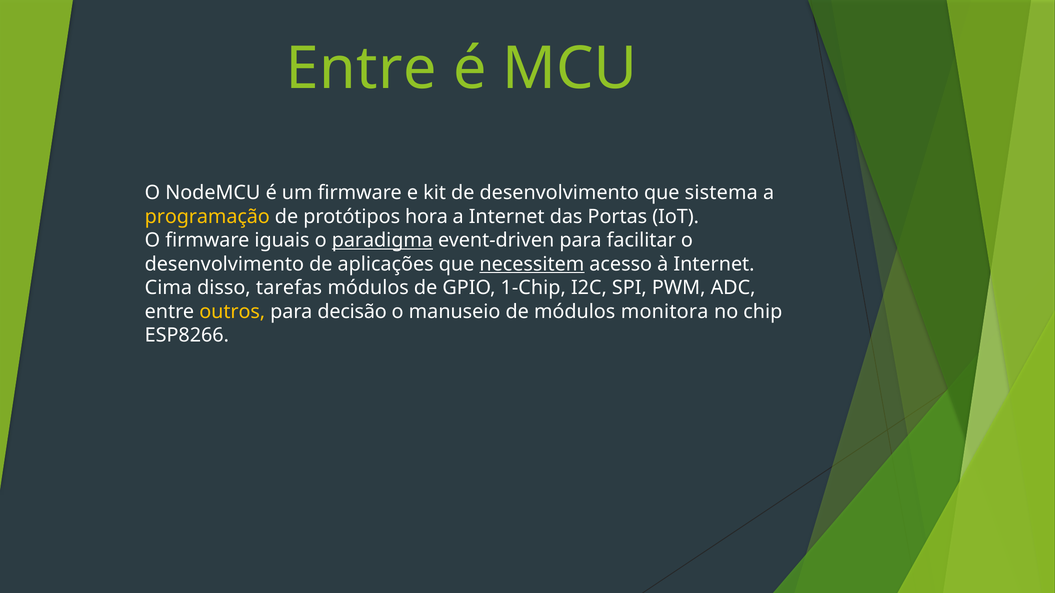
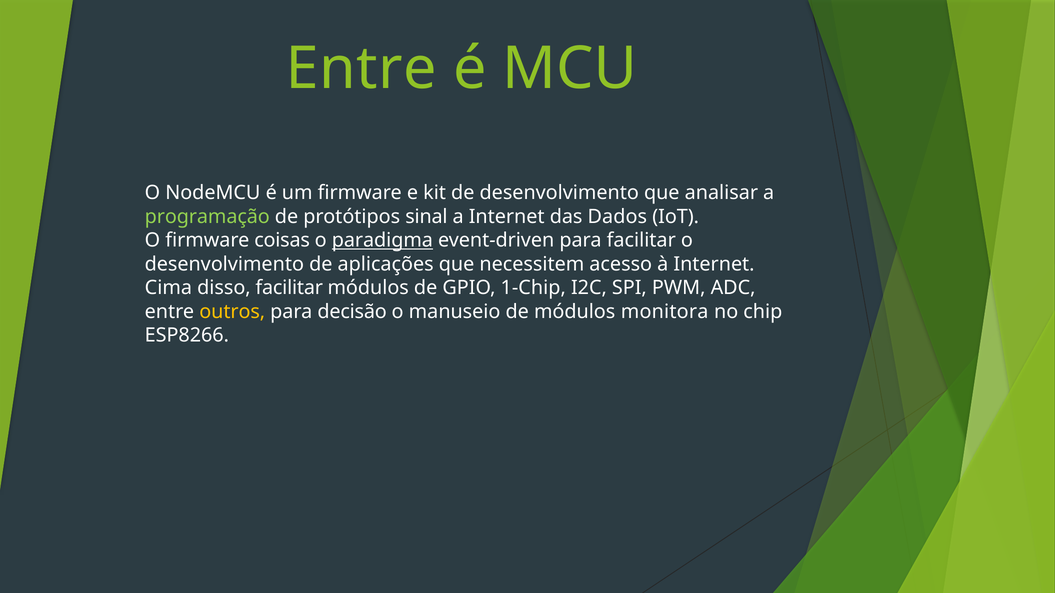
sistema: sistema -> analisar (721, 193)
programação colour: yellow -> light green (207, 217)
hora: hora -> sinal (426, 217)
Portas: Portas -> Dados (617, 217)
iguais: iguais -> coisas (282, 241)
necessitem underline: present -> none (532, 264)
disso tarefas: tarefas -> facilitar (289, 288)
